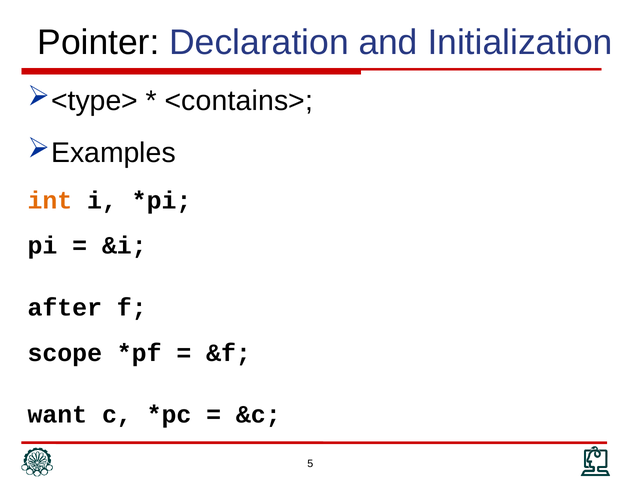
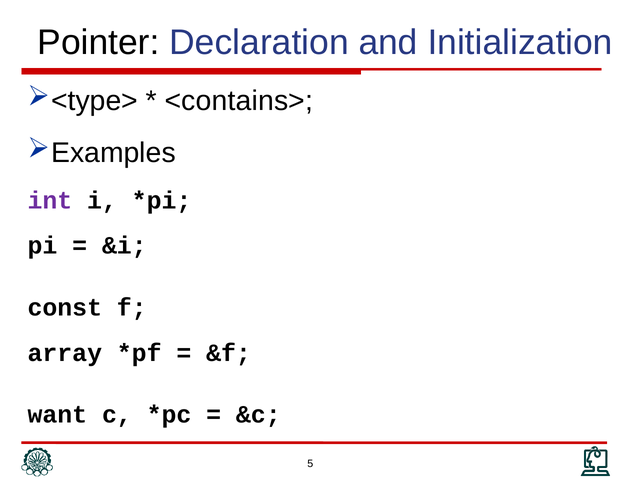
int colour: orange -> purple (50, 200)
after: after -> const (65, 307)
scope: scope -> array (65, 352)
